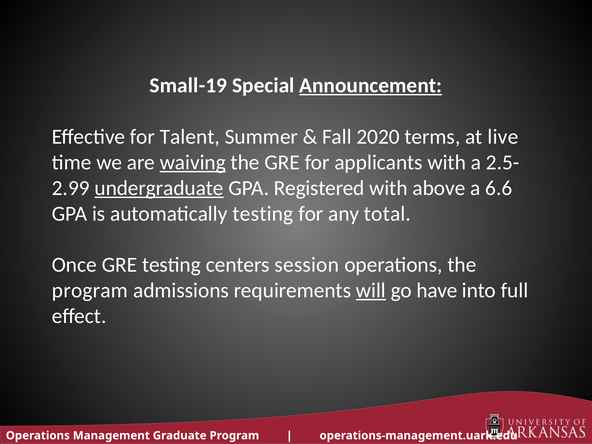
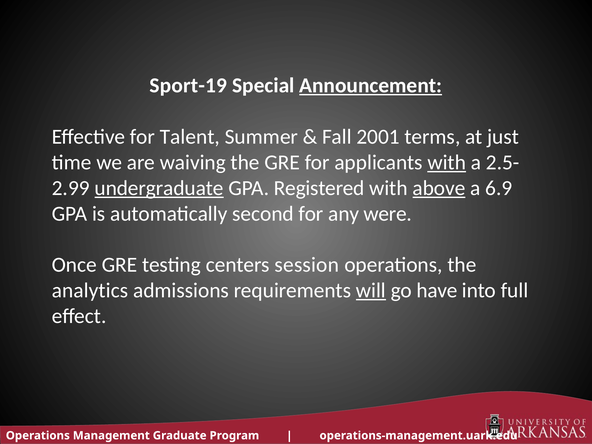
Small-19: Small-19 -> Sport-19 (188, 85)
2020: 2020 -> 2001 (378, 137)
live: live -> just (503, 137)
waiving underline: present -> none (193, 162)
with underline: none -> present (447, 162)
above underline: none -> present (439, 188)
6.6: 6.6 -> 6.9 (499, 188)
automatically testing: testing -> second (263, 214)
total: total -> were (388, 214)
program: program -> analytics (90, 291)
